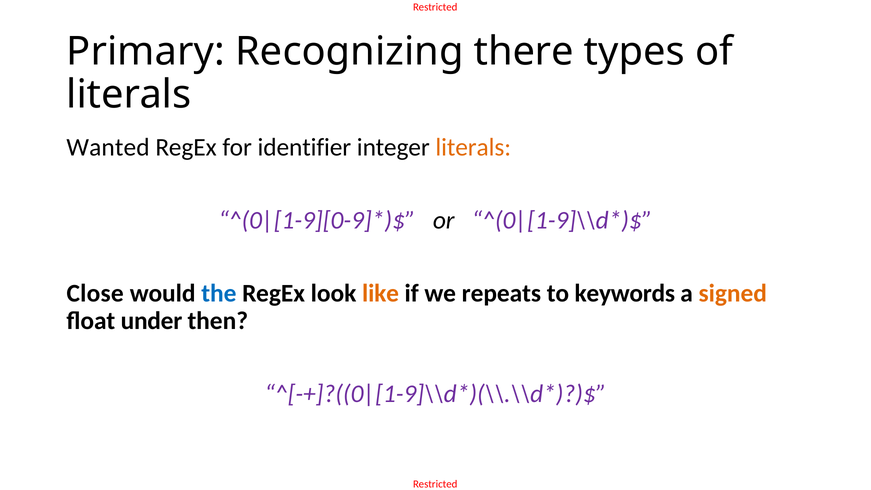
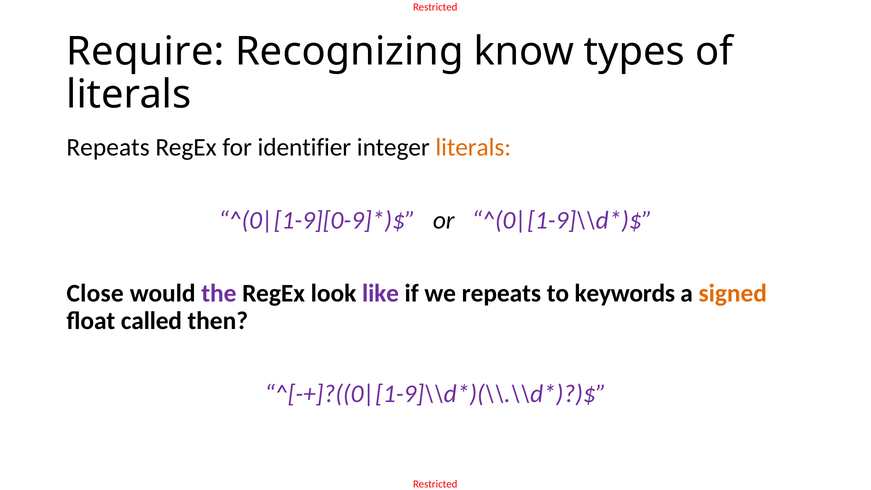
Primary: Primary -> Require (145, 52)
there: there -> know (524, 52)
Wanted: Wanted -> Repeats (108, 147)
the colour: blue -> purple (219, 293)
like colour: orange -> purple (381, 293)
under: under -> called (151, 321)
